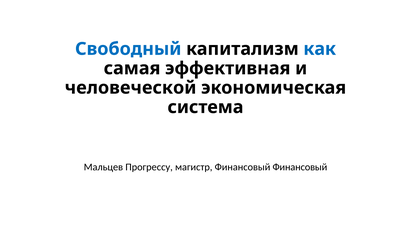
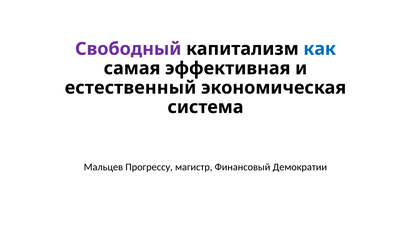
Свободный colour: blue -> purple (128, 49)
человеческой: человеческой -> естественный (130, 88)
Финансовый Финансовый: Финансовый -> Демократии (300, 167)
